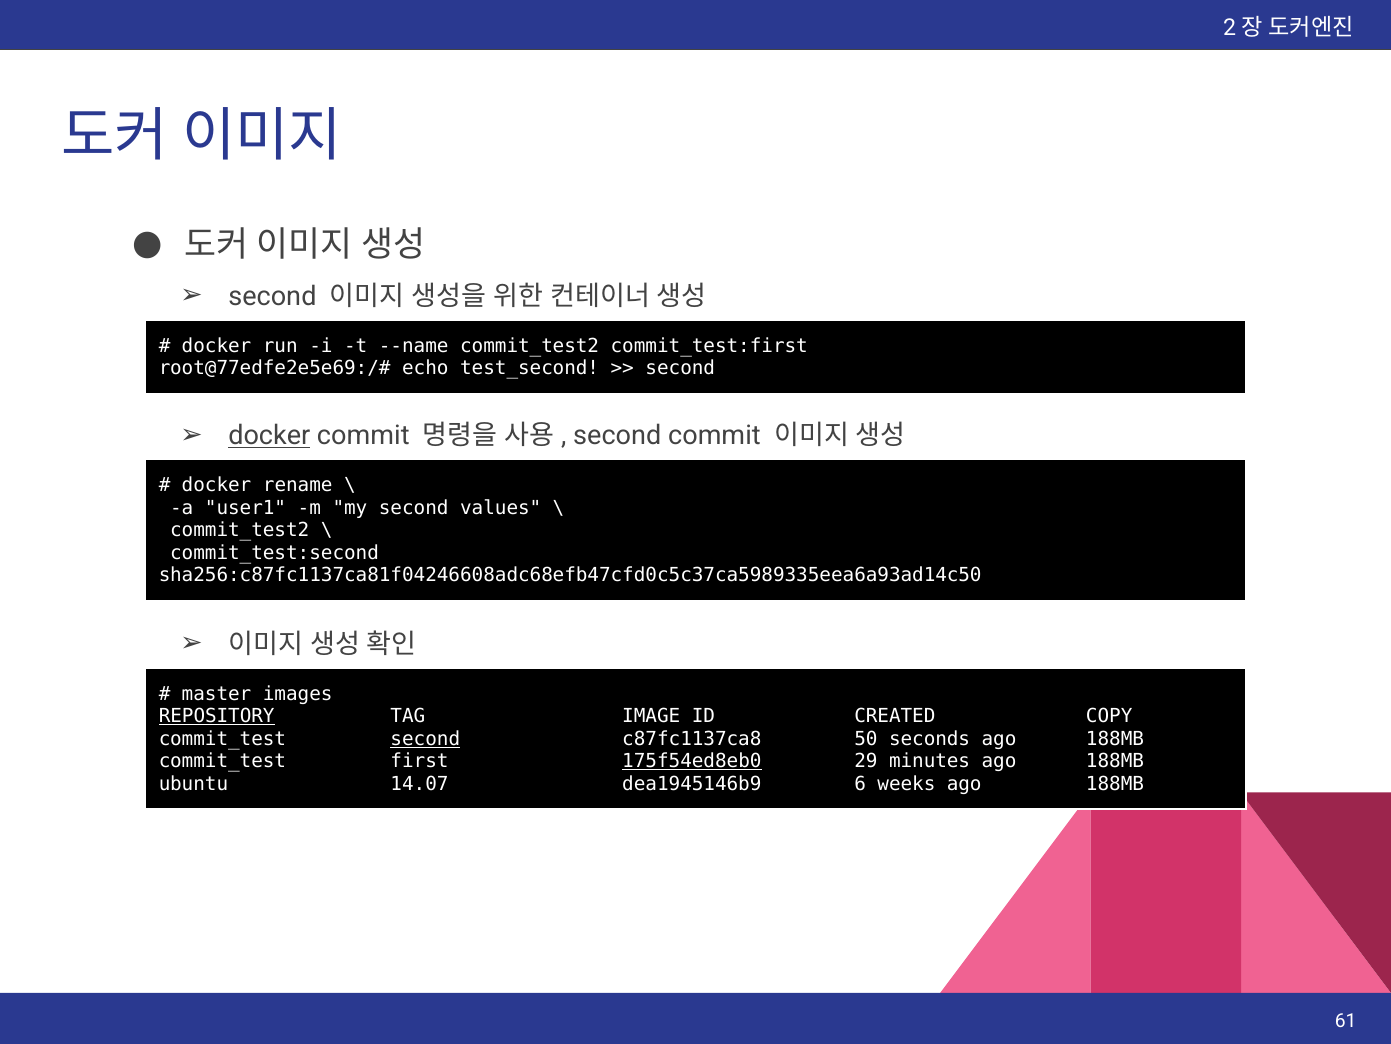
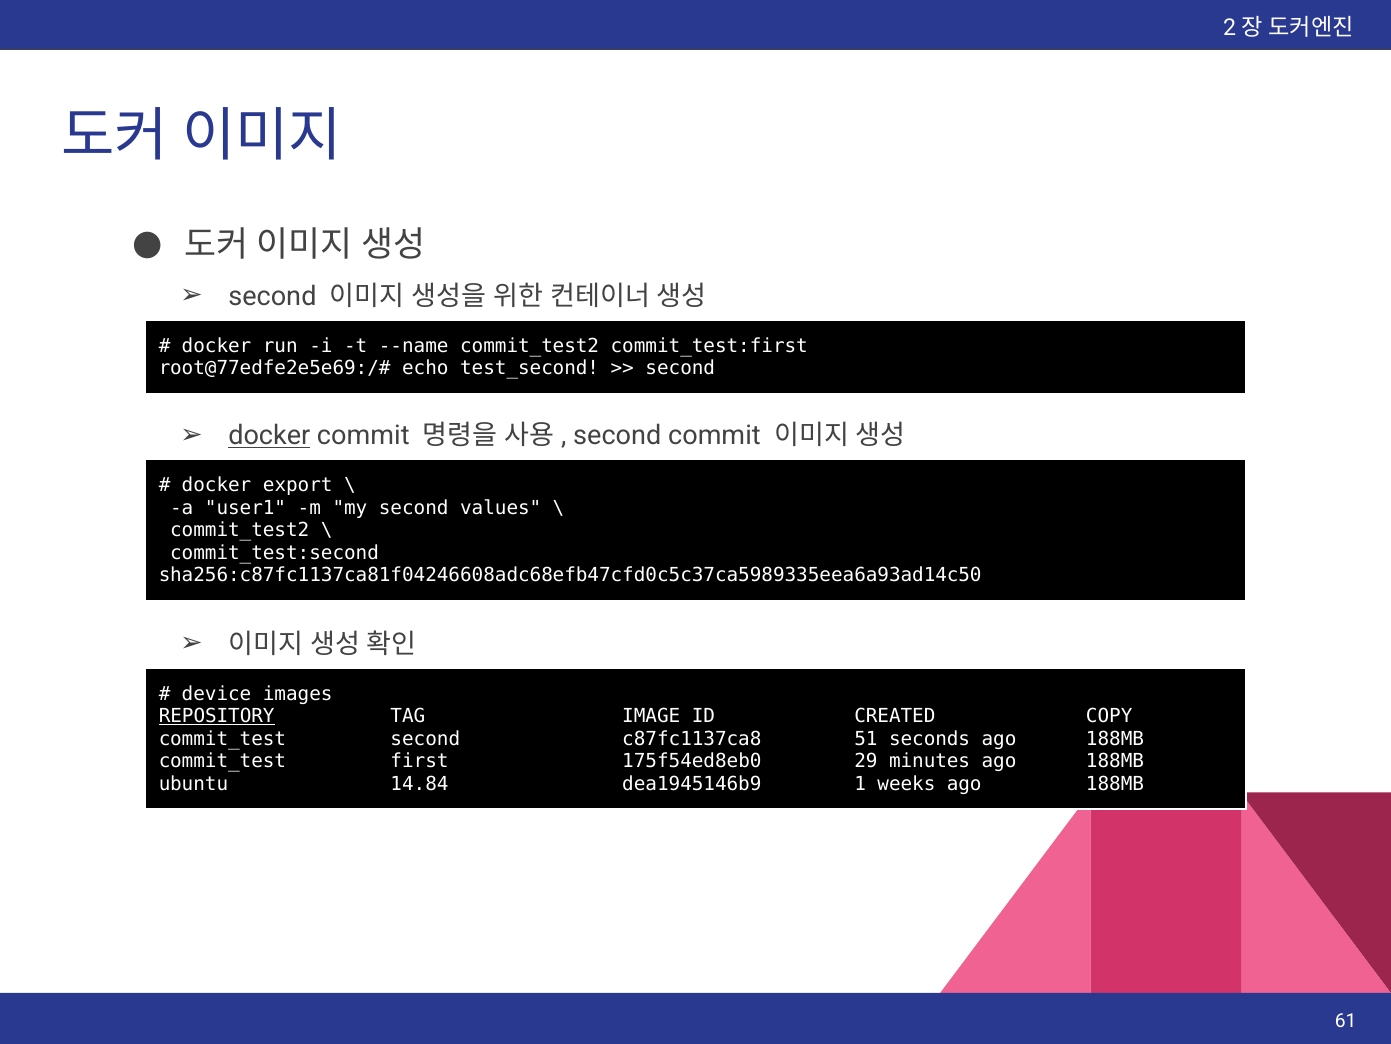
rename: rename -> export (298, 485)
master: master -> device (217, 693)
second underline: present -> none (425, 738)
50: 50 -> 51 (866, 738)
175f54ed8eb0 underline: present -> none (692, 761)
14.07: 14.07 -> 14.84 (420, 783)
6: 6 -> 1 (860, 783)
